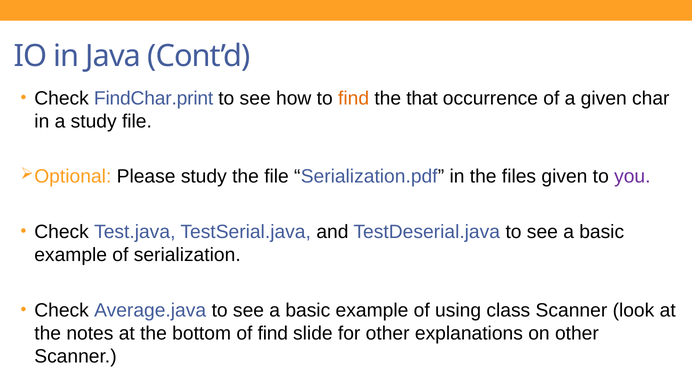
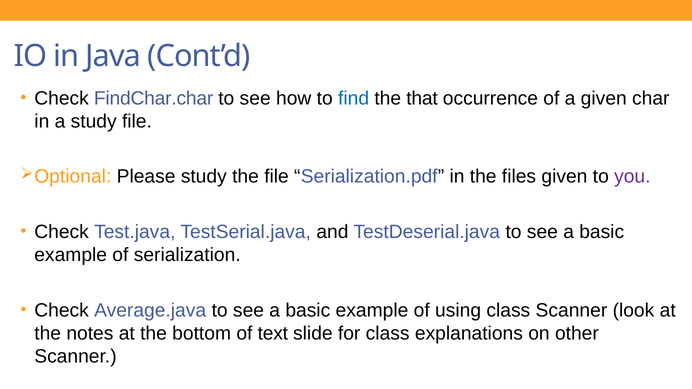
FindChar.print: FindChar.print -> FindChar.char (154, 98)
find colour: orange -> blue (354, 98)
of find: find -> text (273, 334)
for other: other -> class (388, 334)
